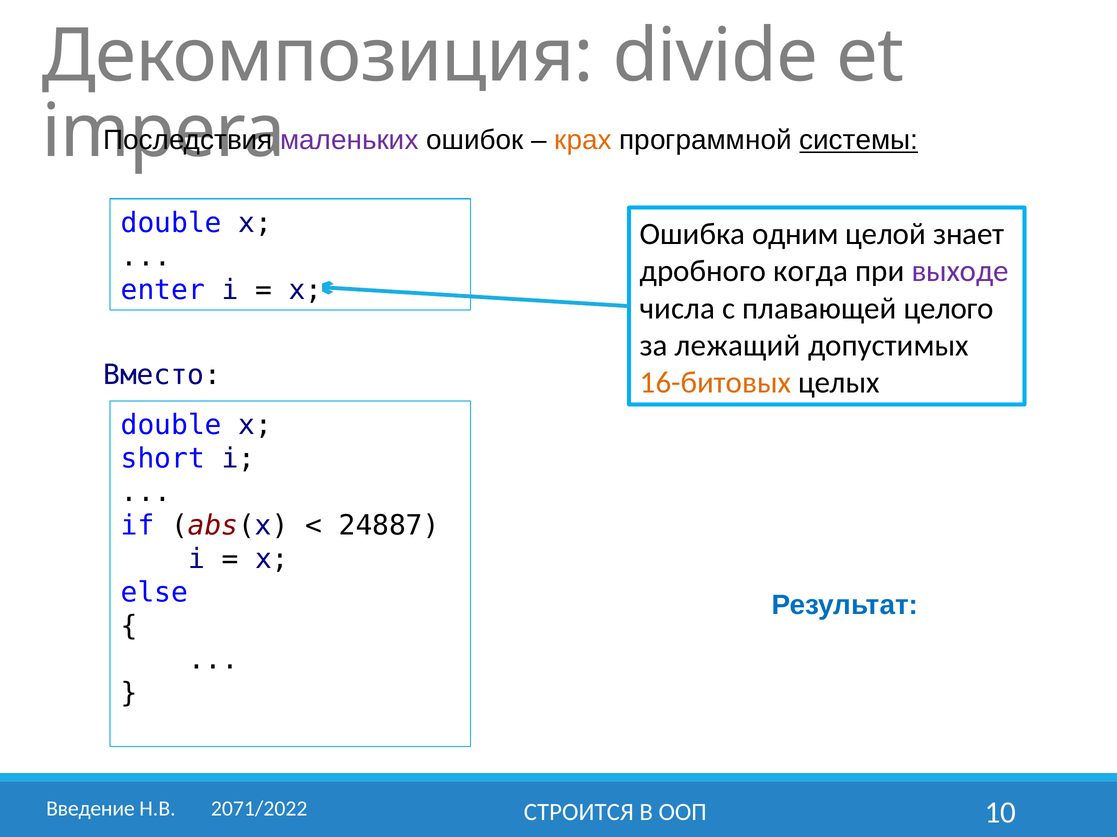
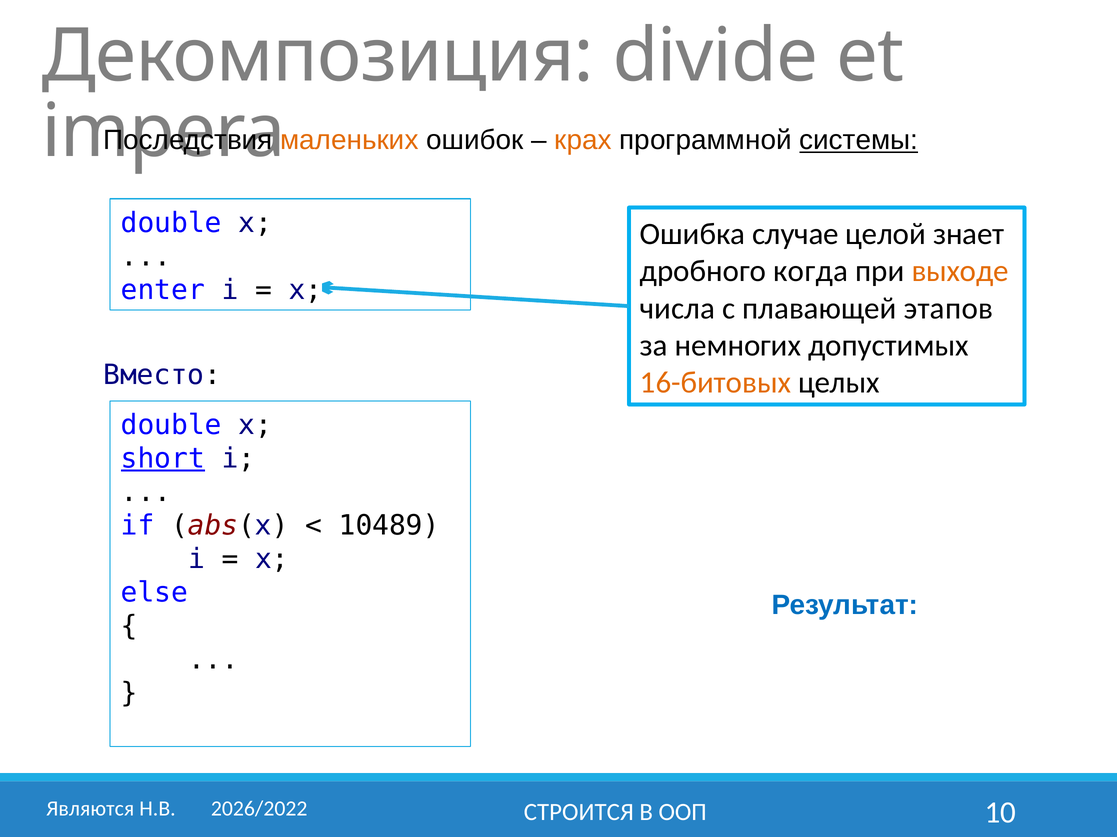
маленьких colour: purple -> orange (349, 140)
одним: одним -> случае (795, 234)
выходе colour: purple -> orange (960, 271)
целого: целого -> этапов (948, 309)
лежащий: лежащий -> немногих (738, 346)
short underline: none -> present (163, 459)
24887: 24887 -> 10489 (389, 526)
Введение: Введение -> Являются (90, 809)
2071/2022: 2071/2022 -> 2026/2022 (259, 809)
